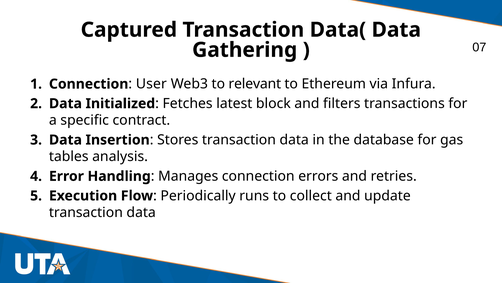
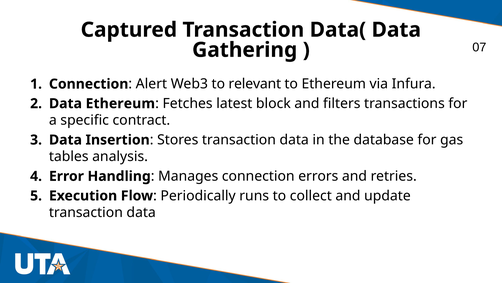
User: User -> Alert (151, 84)
Data Initialized: Initialized -> Ethereum (120, 103)
